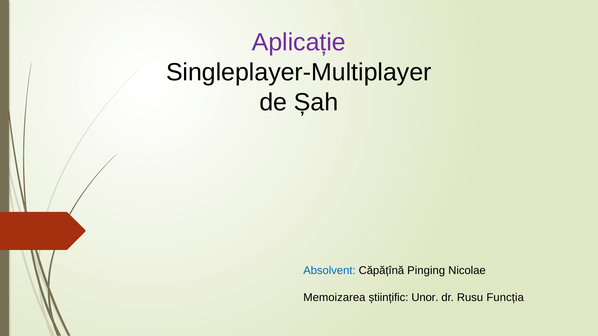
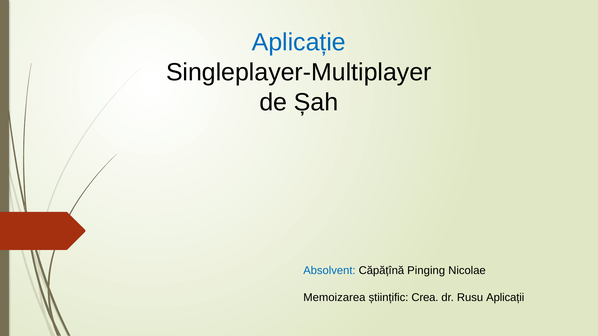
Aplicație colour: purple -> blue (299, 42)
Unor: Unor -> Crea (425, 298)
Funcția: Funcția -> Aplicații (505, 298)
